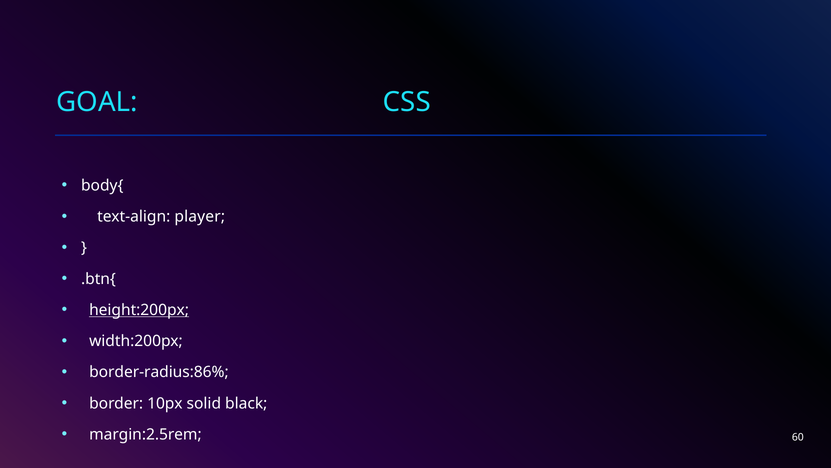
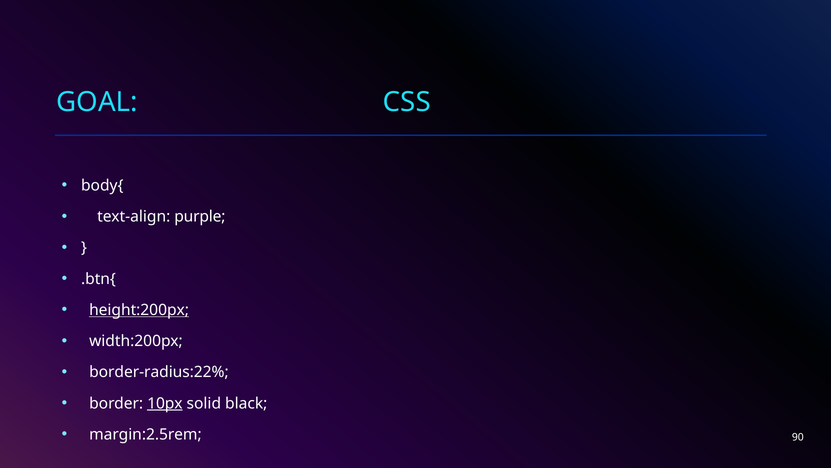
player: player -> purple (200, 216)
border-radius:86%: border-radius:86% -> border-radius:22% (159, 372)
10px underline: none -> present (165, 403)
60: 60 -> 90 (798, 437)
